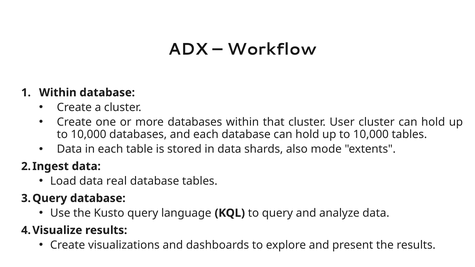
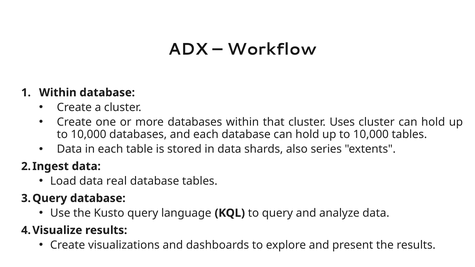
User: User -> Uses (342, 122)
mode: mode -> series (326, 149)
